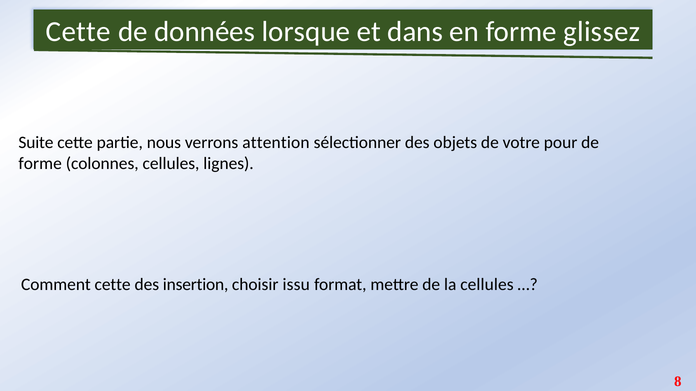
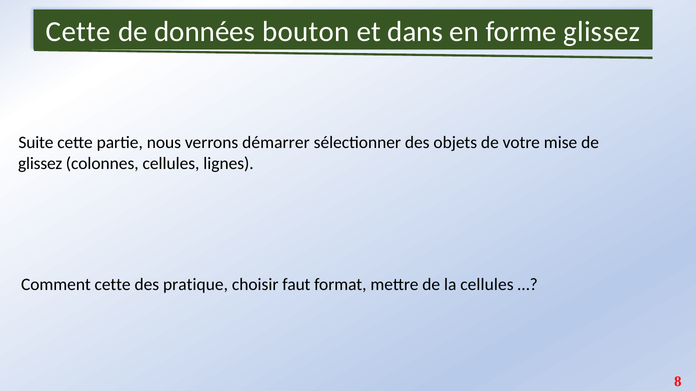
lorsque: lorsque -> bouton (306, 32)
attention: attention -> démarrer (276, 143)
pour: pour -> mise (561, 143)
forme: forme -> glissez (40, 164)
insertion: insertion -> pratique (196, 285)
issu: issu -> faut (296, 285)
